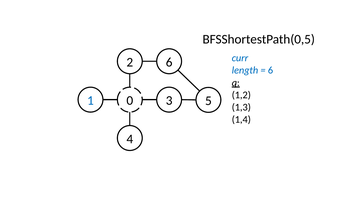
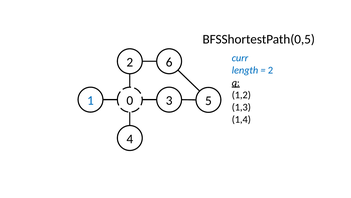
6: 6 -> 2 (270, 70)
